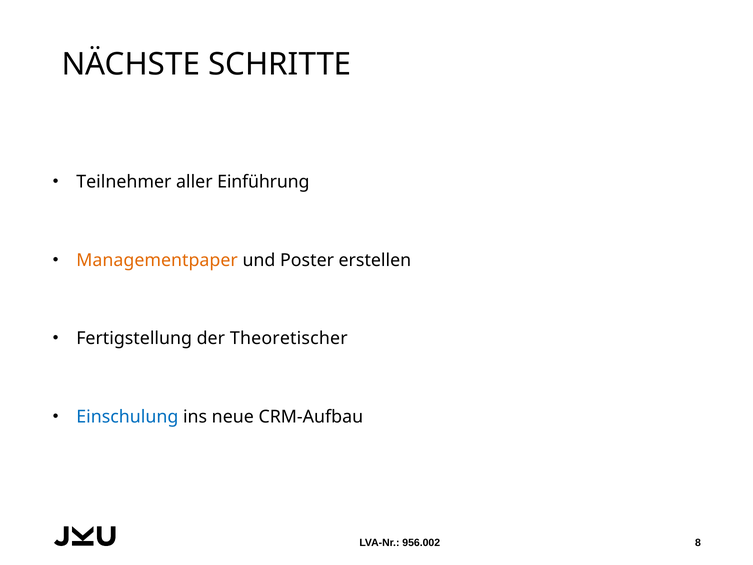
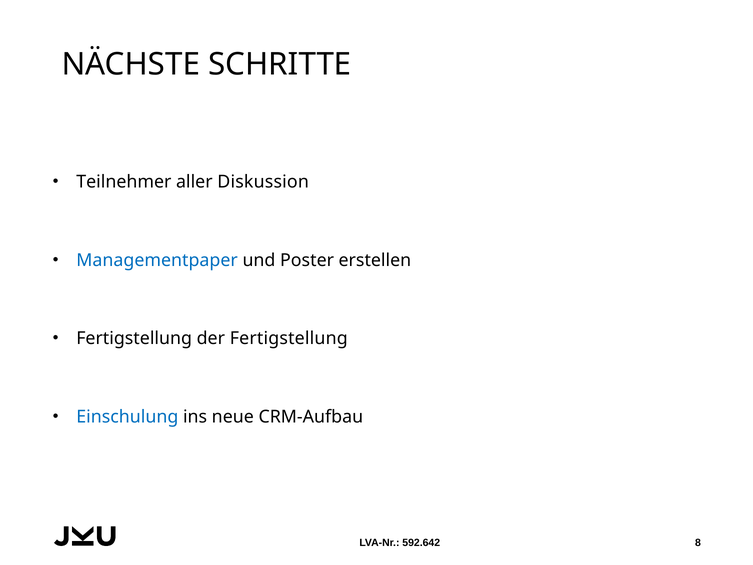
Einführung: Einführung -> Diskussion (263, 182)
Managementpaper colour: orange -> blue (157, 260)
der Theoretischer: Theoretischer -> Fertigstellung (289, 338)
956.002: 956.002 -> 592.642 (421, 542)
